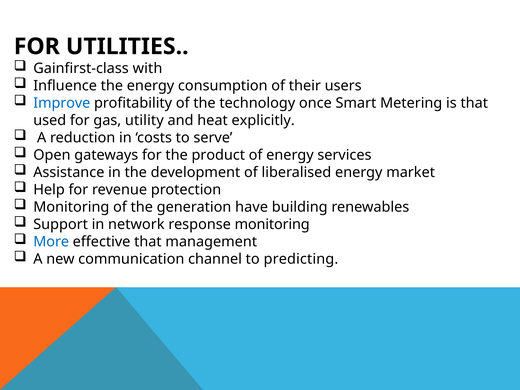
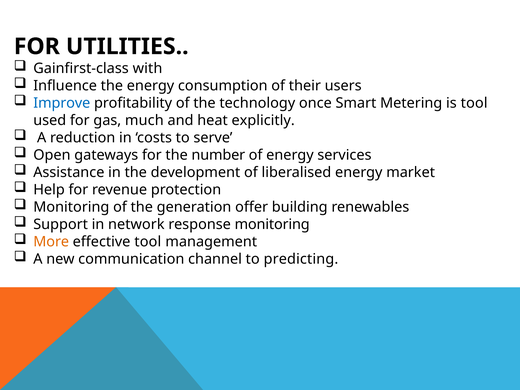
is that: that -> tool (474, 103)
utility: utility -> much (144, 120)
product: product -> number (218, 155)
have: have -> offer (252, 207)
More colour: blue -> orange (51, 242)
effective that: that -> tool (148, 242)
